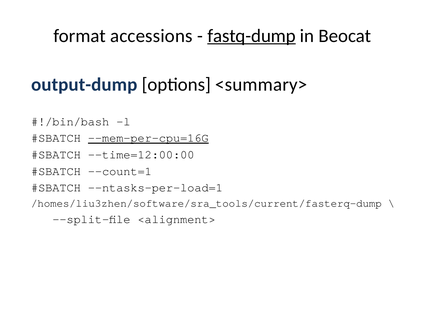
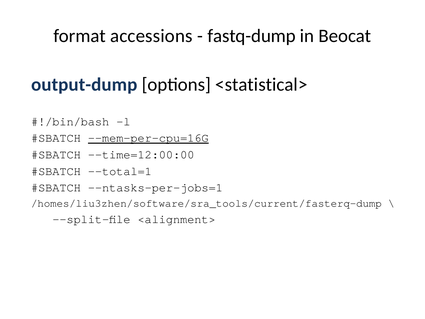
fastq-dump underline: present -> none (252, 36)
<summary>: <summary> -> <statistical> (261, 85)
--count=1: --count=1 -> --total=1 (120, 171)
--ntasks-per-load=1: --ntasks-per-load=1 -> --ntasks-per-jobs=1 (155, 188)
